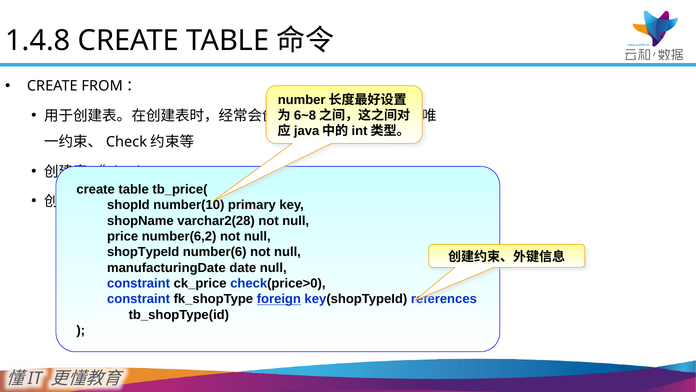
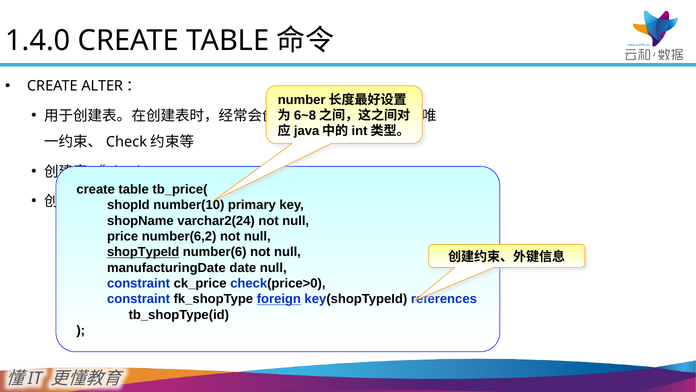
1.4.8: 1.4.8 -> 1.4.0 (38, 41)
FROM: FROM -> ALTER (102, 86)
varchar2(28: varchar2(28 -> varchar2(24 (216, 220)
shopTypeId underline: none -> present (143, 252)
